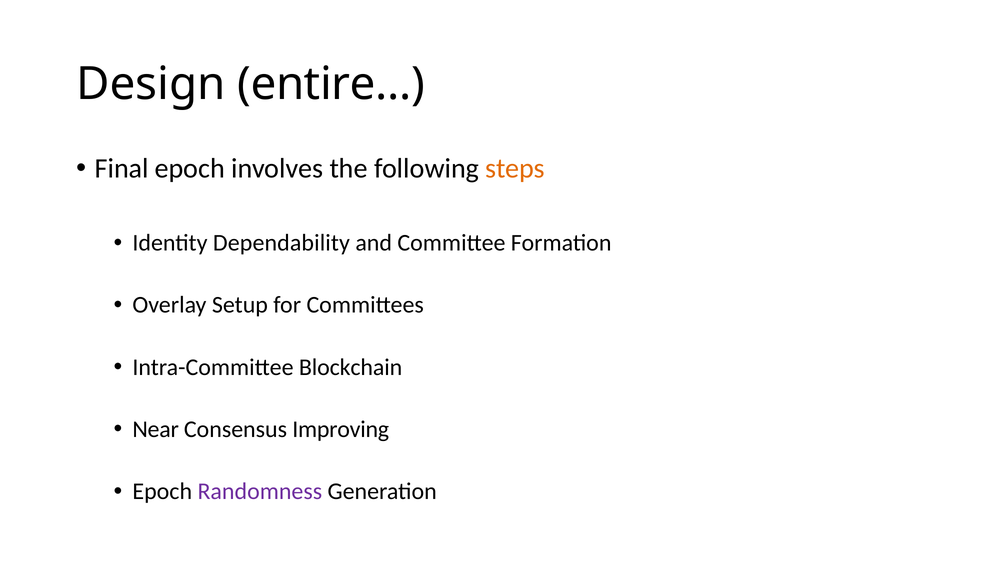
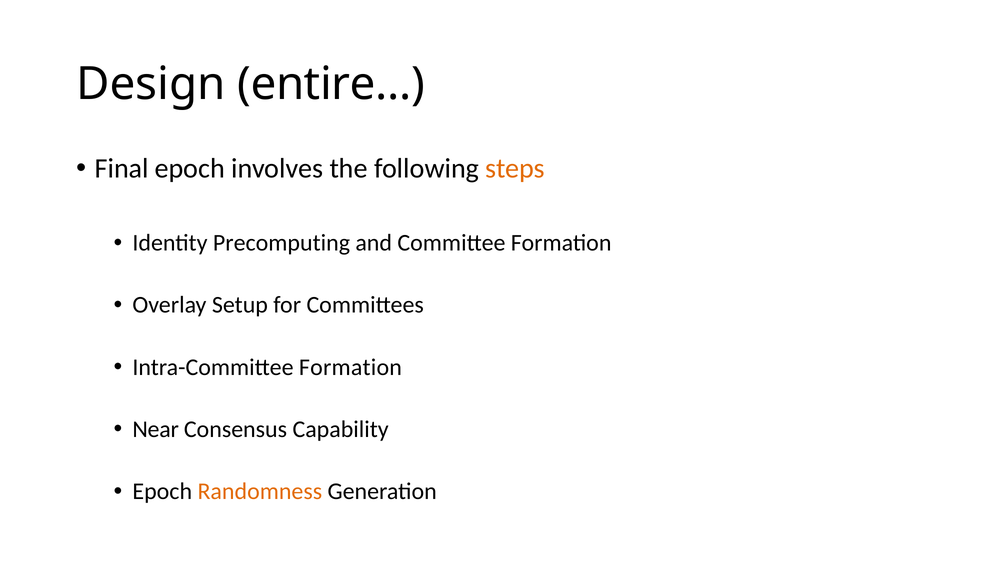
Dependability: Dependability -> Precomputing (281, 243)
Intra-Committee Blockchain: Blockchain -> Formation (350, 367)
Improving: Improving -> Capability (341, 429)
Randomness colour: purple -> orange (260, 491)
